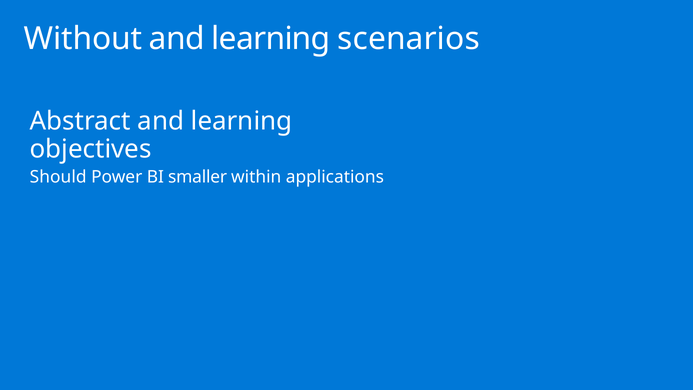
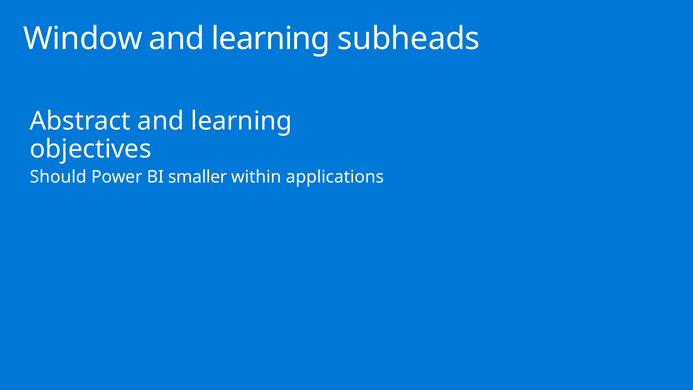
Without: Without -> Window (83, 39)
scenarios: scenarios -> subheads (409, 39)
